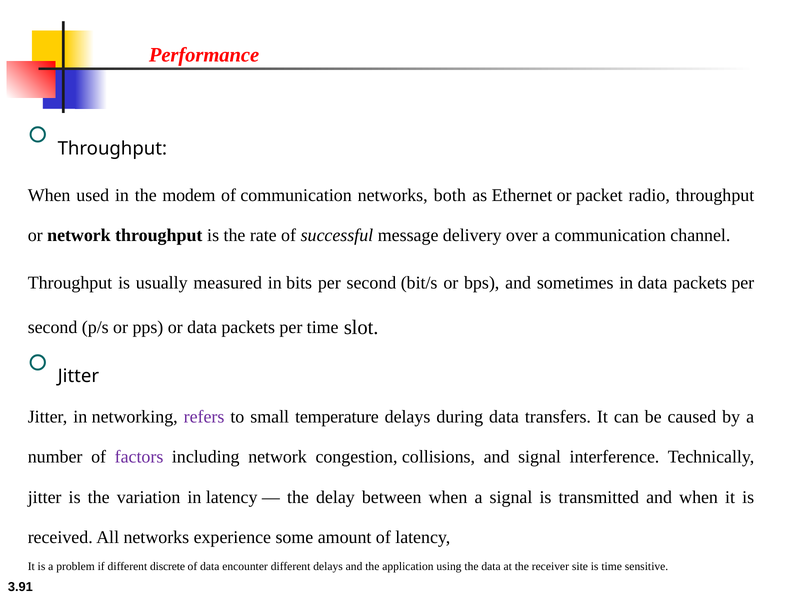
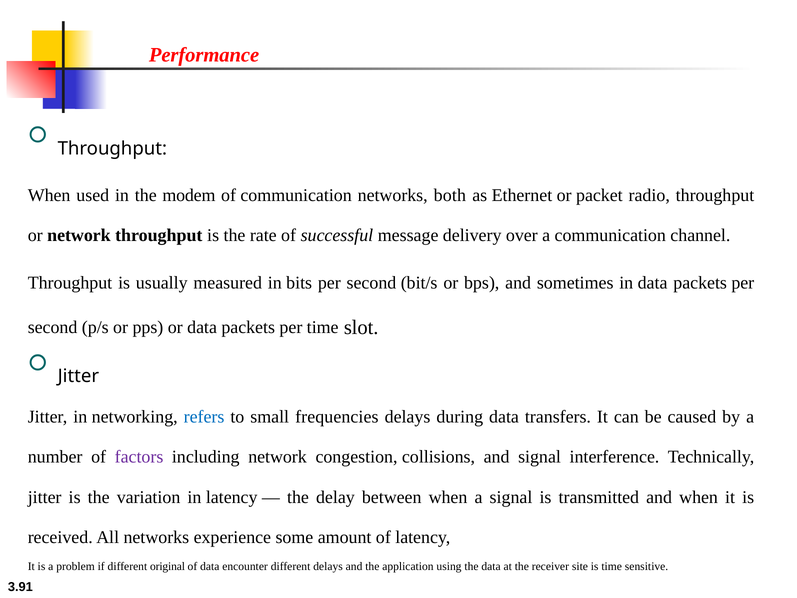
refers colour: purple -> blue (204, 417)
temperature: temperature -> frequencies (337, 417)
discrete: discrete -> original (168, 566)
